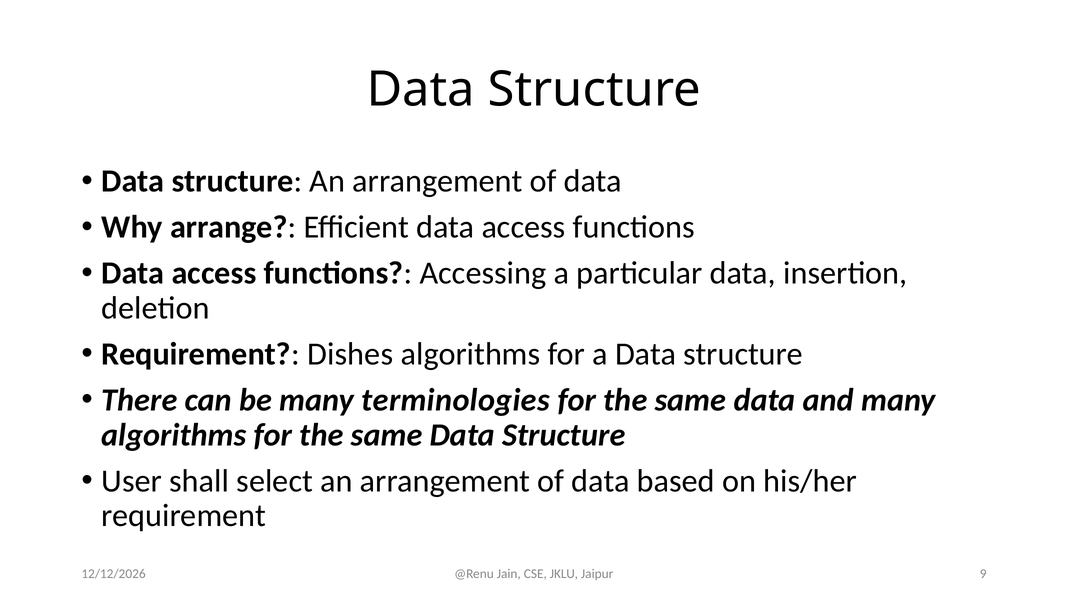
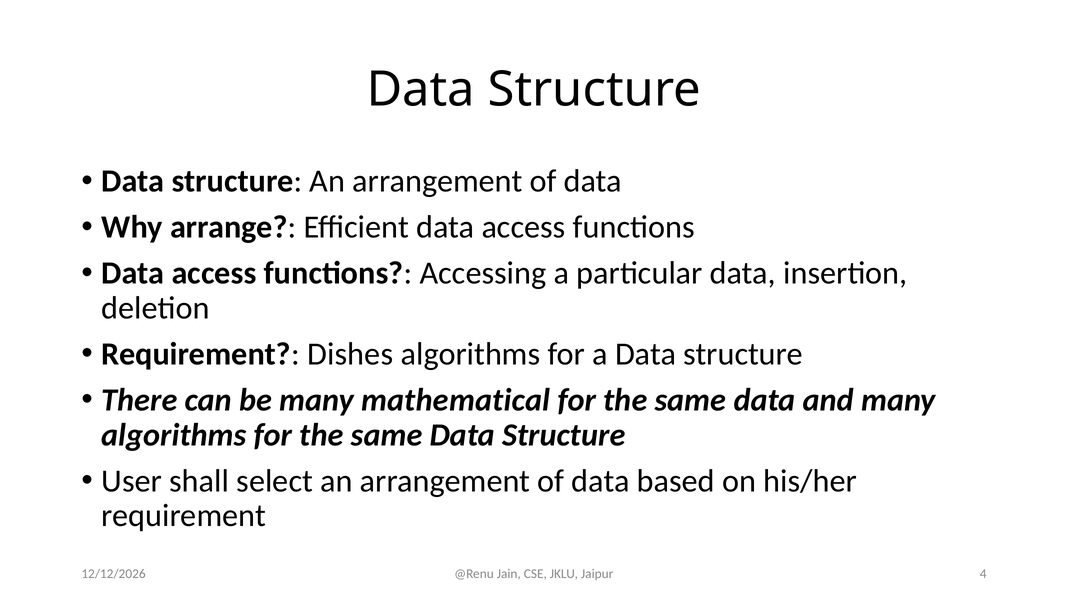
terminologies: terminologies -> mathematical (456, 400)
9: 9 -> 4 (983, 574)
